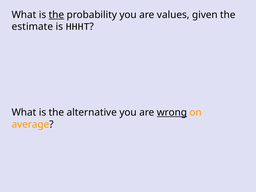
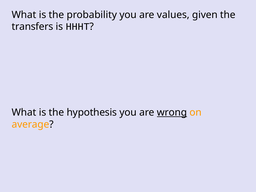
the underline: present -> none (56, 15)
estimate: estimate -> transfers (33, 27)
alternative: alternative -> hypothesis (92, 112)
